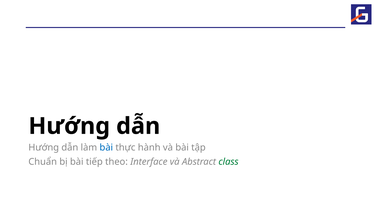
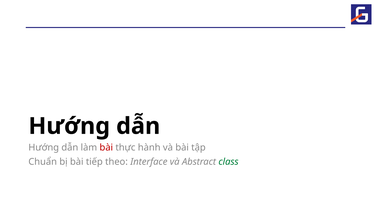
bài colour: blue -> red (106, 148)
